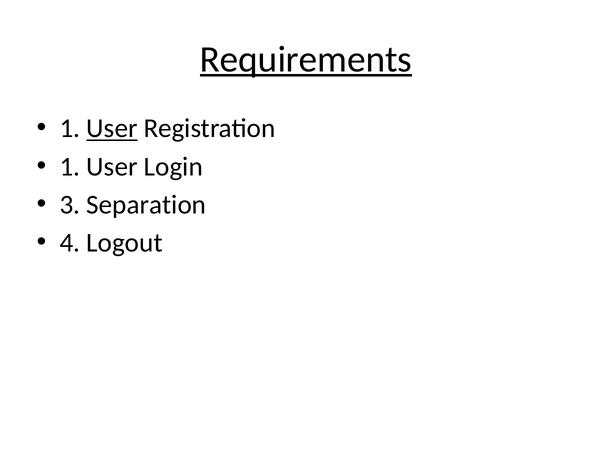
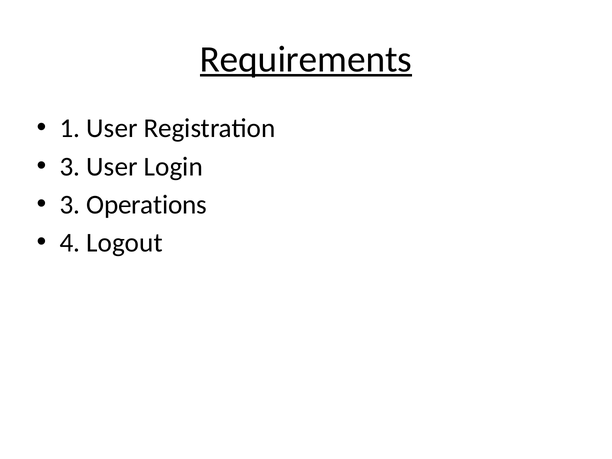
User underline: present -> none (112, 128)
1: 1 -> 3 (70, 167)
Separation: Separation -> Operations (146, 205)
